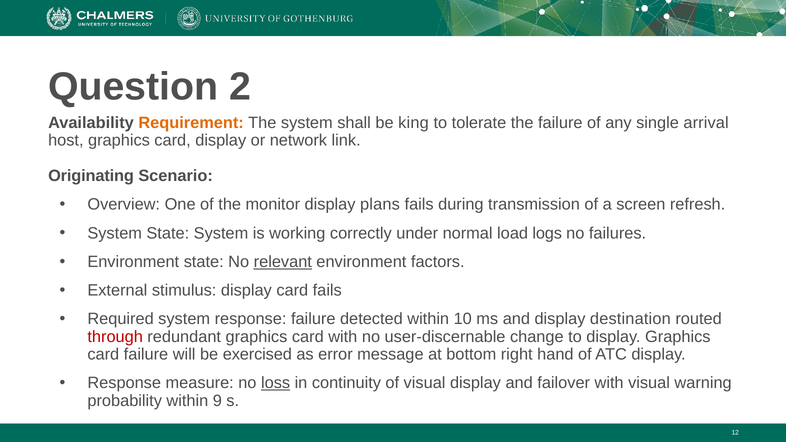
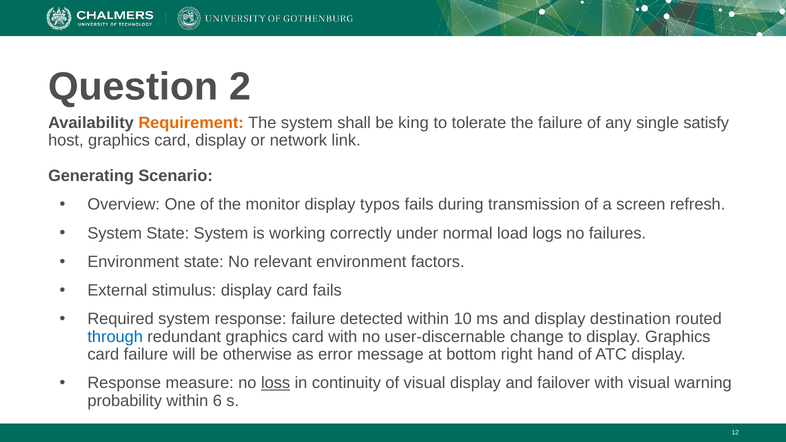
arrival: arrival -> satisfy (706, 123)
Originating: Originating -> Generating (91, 176)
plans: plans -> typos (380, 205)
relevant underline: present -> none (283, 262)
through colour: red -> blue (115, 337)
exercised: exercised -> otherwise (257, 355)
9: 9 -> 6 (217, 401)
